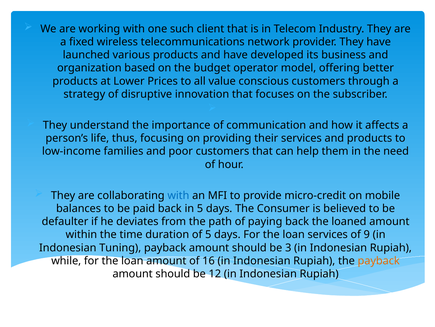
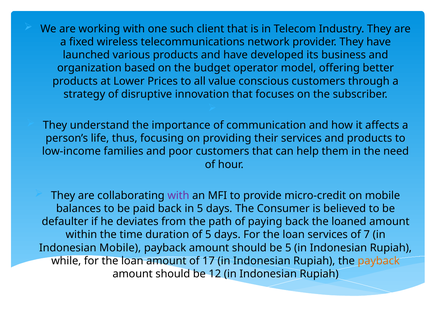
with colour: blue -> purple (178, 195)
9: 9 -> 7 (367, 234)
Indonesian Tuning: Tuning -> Mobile (120, 247)
be 3: 3 -> 5 (288, 247)
16: 16 -> 17 (209, 260)
